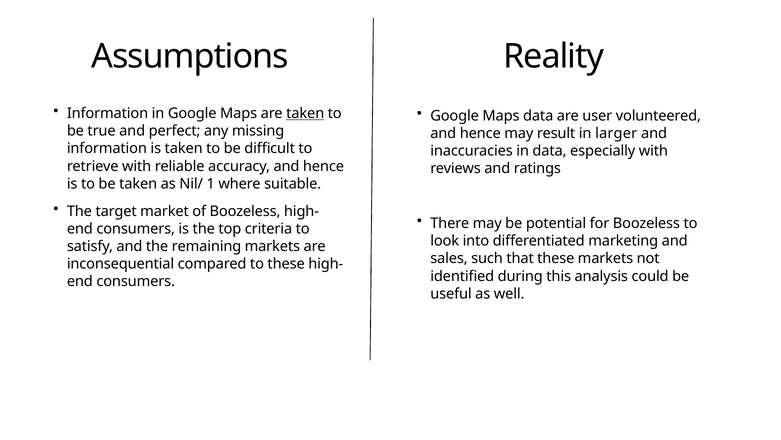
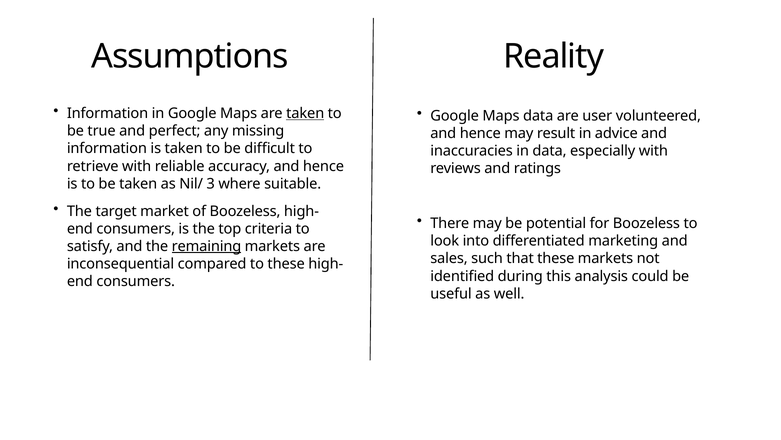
larger: larger -> advice (616, 133)
1: 1 -> 3 (211, 184)
remaining underline: none -> present (207, 246)
